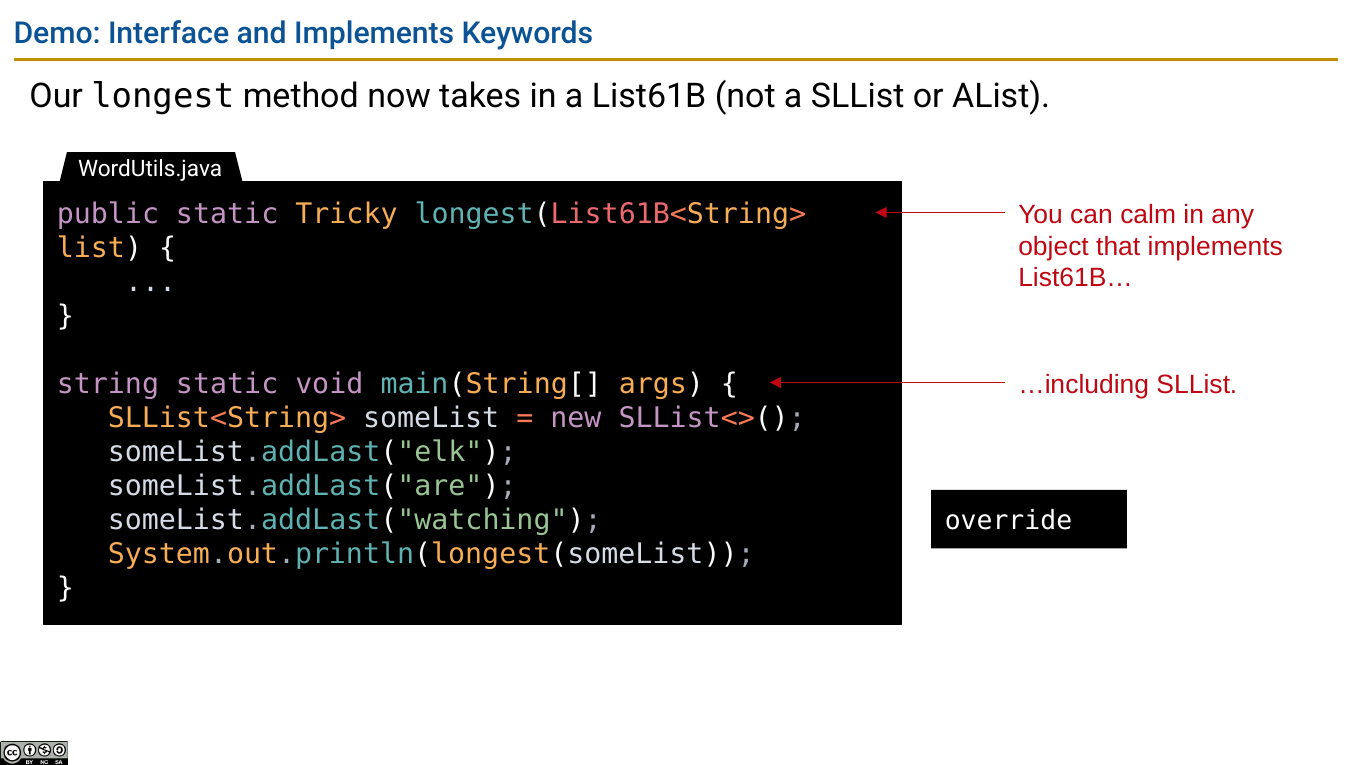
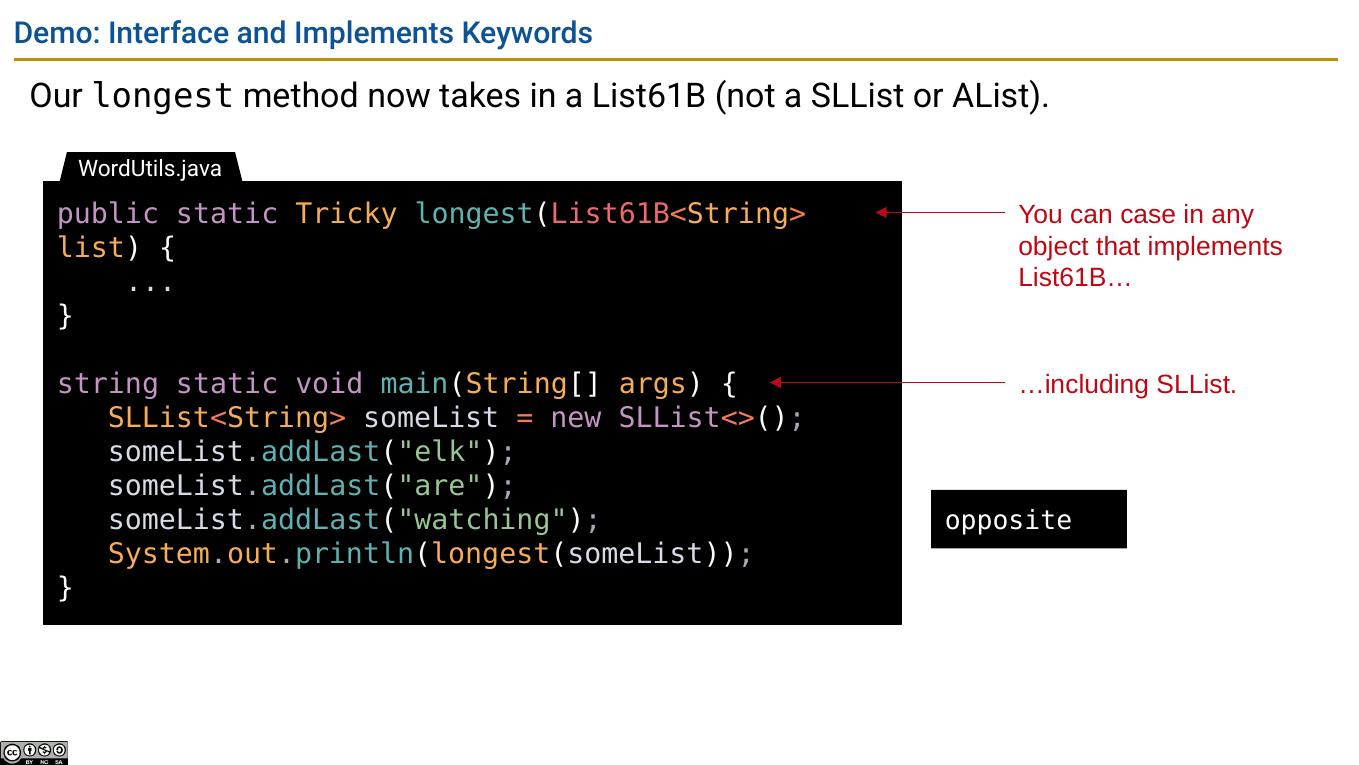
calm: calm -> case (1148, 214)
override: override -> opposite (1008, 521)
